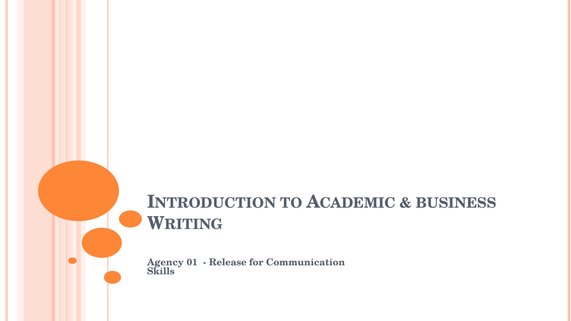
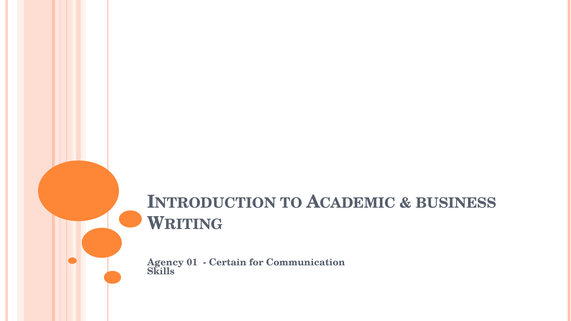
Release: Release -> Certain (228, 262)
